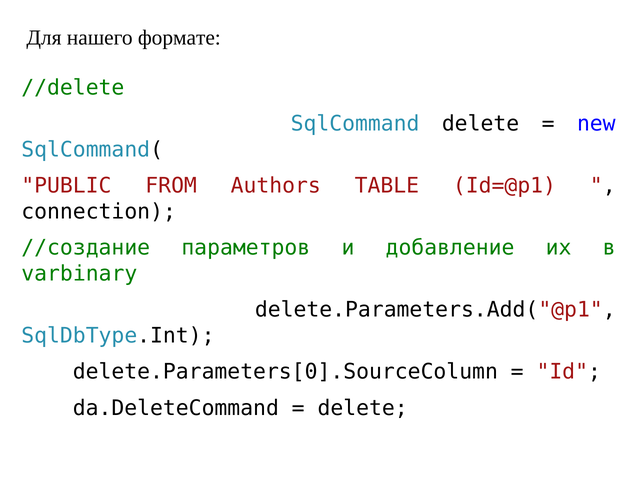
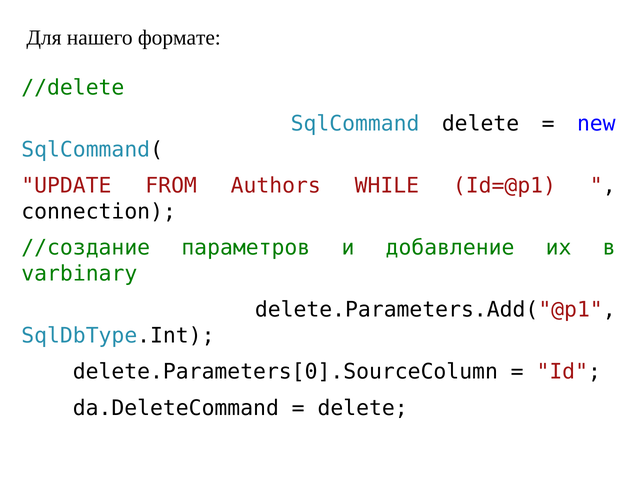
PUBLIC: PUBLIC -> UPDATE (66, 186)
TABLE: TABLE -> WHILE (387, 186)
